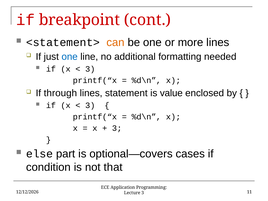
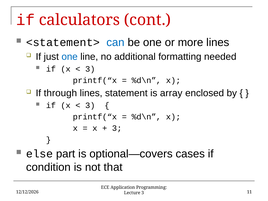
breakpoint: breakpoint -> calculators (79, 20)
can colour: orange -> blue (116, 42)
value: value -> array (171, 93)
